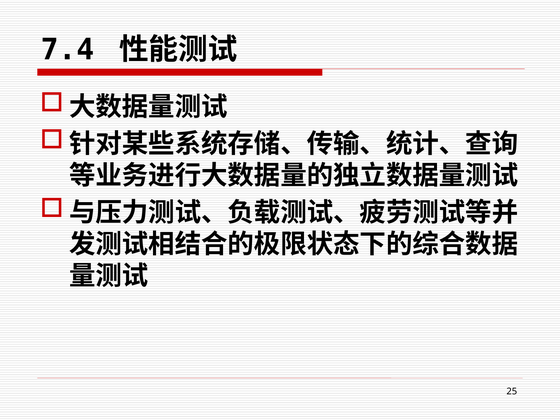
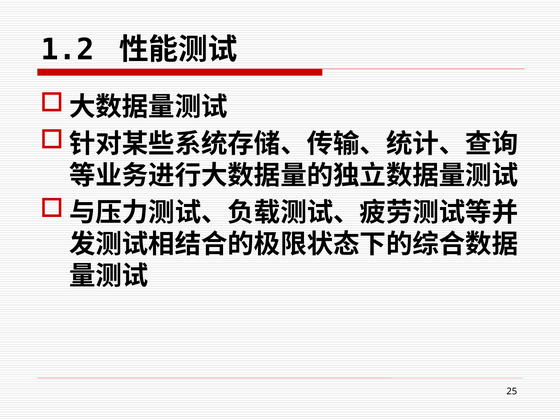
7.4: 7.4 -> 1.2 (67, 50)
